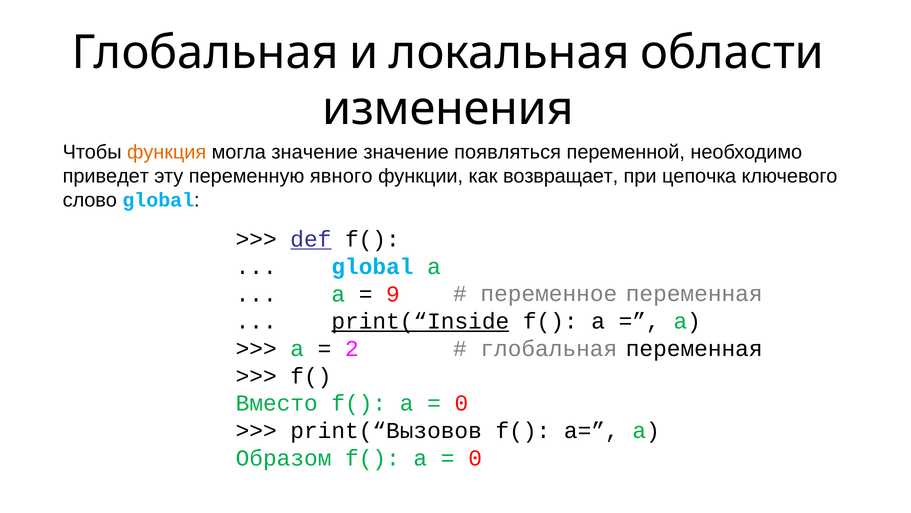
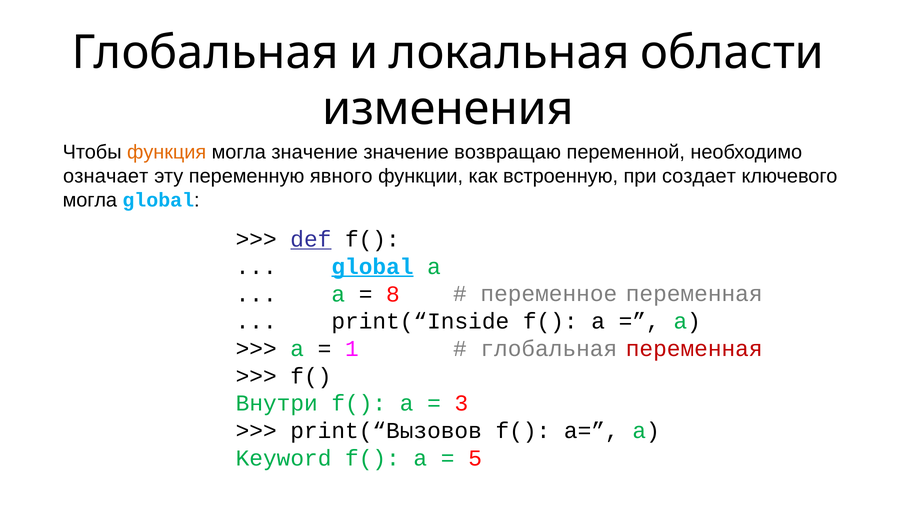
появляться: появляться -> возвращаю (508, 152)
приведет: приведет -> означает (106, 176)
возвращает: возвращает -> встроенную (561, 176)
цепочка: цепочка -> создает (699, 176)
слово: слово -> могла (90, 200)
global underline: none -> present (372, 266)
9: 9 -> 8 (393, 294)
print(“Inside underline: present -> none (420, 321)
переменная colour: black -> red (694, 348)
2: 2 -> 1 (352, 348)
Вместо: Вместо -> Внутри (277, 403)
0: 0 -> 3 (461, 403)
Образом: Образом -> Keyword (284, 458)
0: 0 -> 5 (475, 458)
